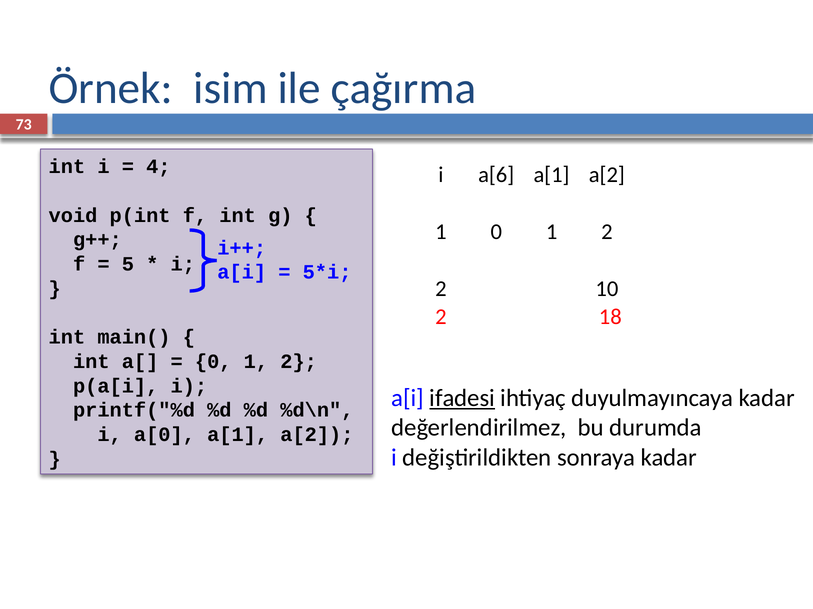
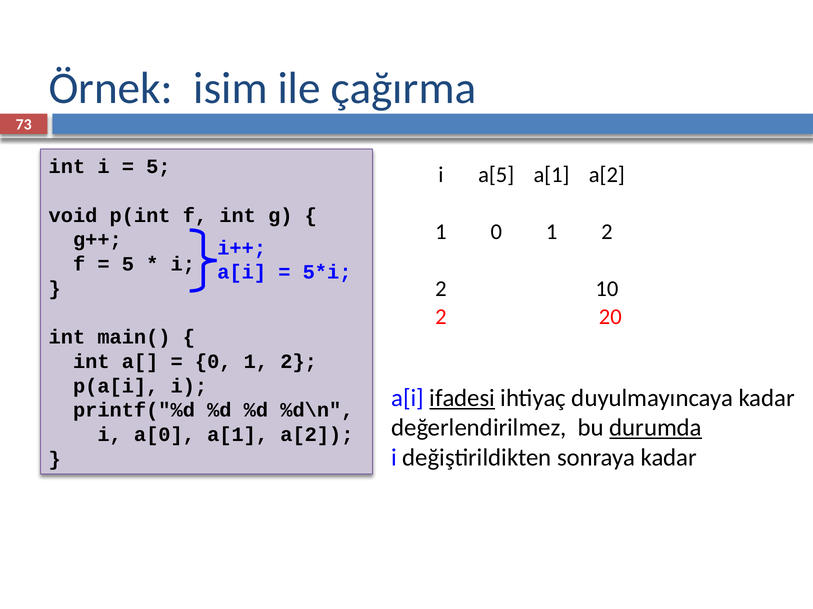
4: 4 -> 5 (158, 167)
a[6: a[6 -> a[5 (496, 175)
18: 18 -> 20 (610, 317)
durumda underline: none -> present (656, 428)
